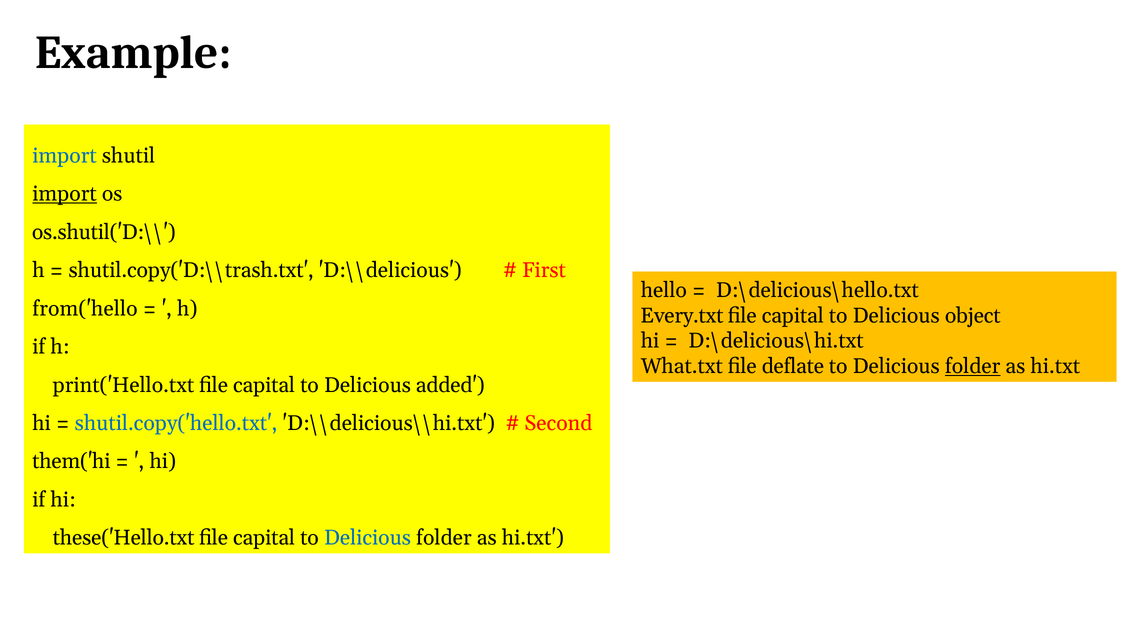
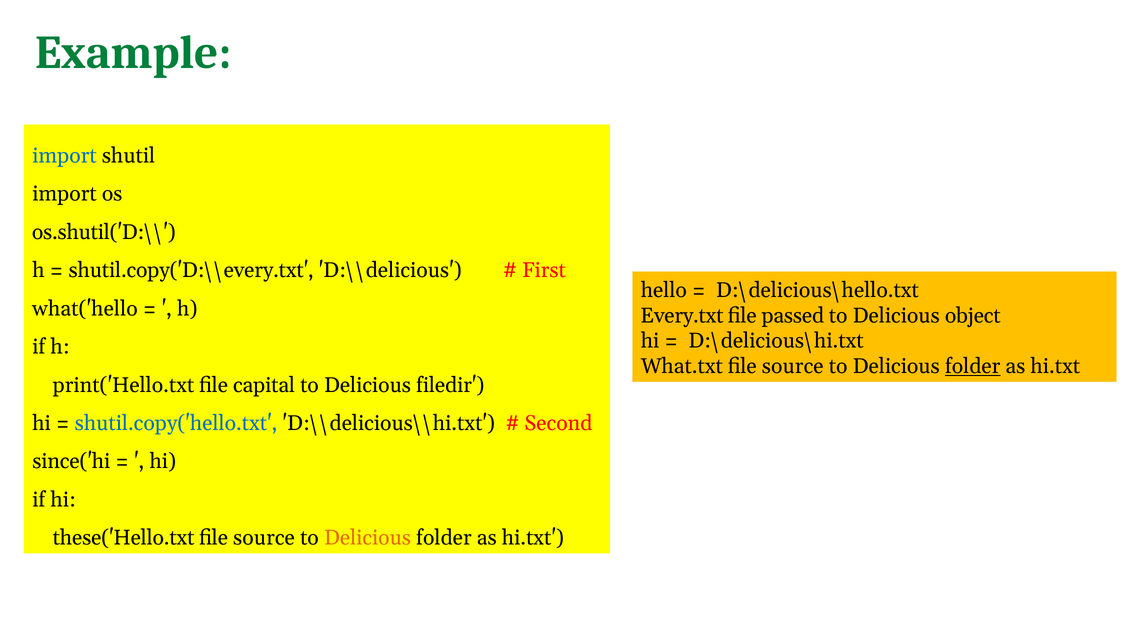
Example colour: black -> green (133, 53)
import underline: present -> none (65, 194)
shutil.copy('D:\\trash.txt: shutil.copy('D:\\trash.txt -> shutil.copy('D:\\every.txt (191, 270)
from('hello: from('hello -> what('hello (85, 309)
capital: capital -> passed (793, 316)
deflate: deflate -> source (793, 367)
added: added -> filedir (450, 385)
them('hi: them('hi -> since('hi (71, 462)
capital: capital -> source (264, 538)
Delicious colour: blue -> orange (368, 538)
